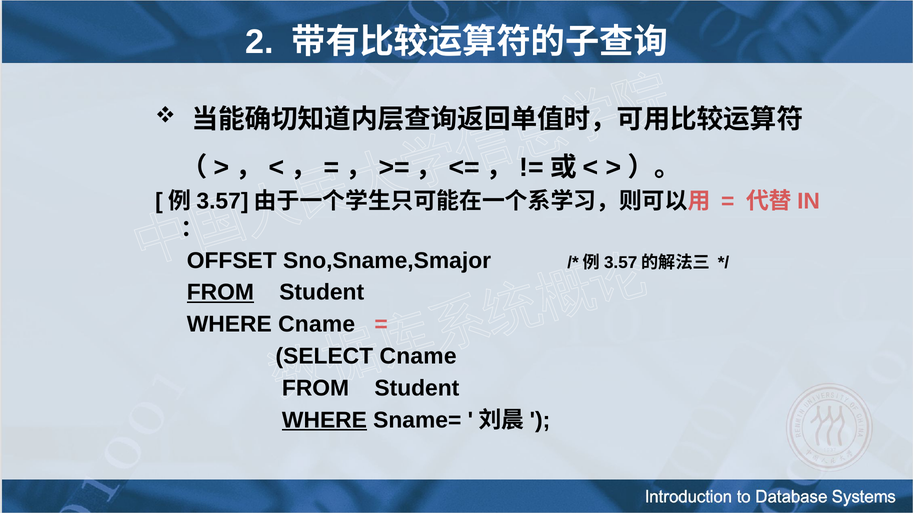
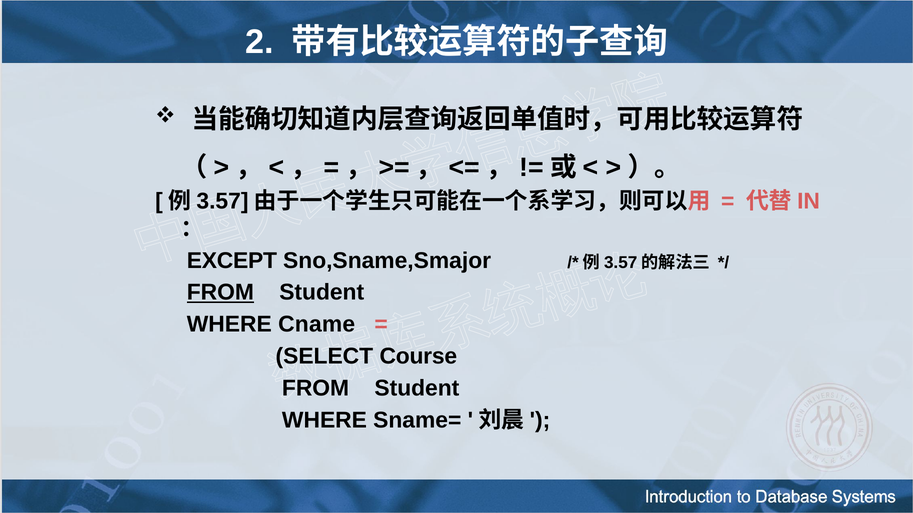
OFFSET: OFFSET -> EXCEPT (232, 261)
SELECT Cname: Cname -> Course (418, 357)
WHERE underline: present -> none (324, 421)
